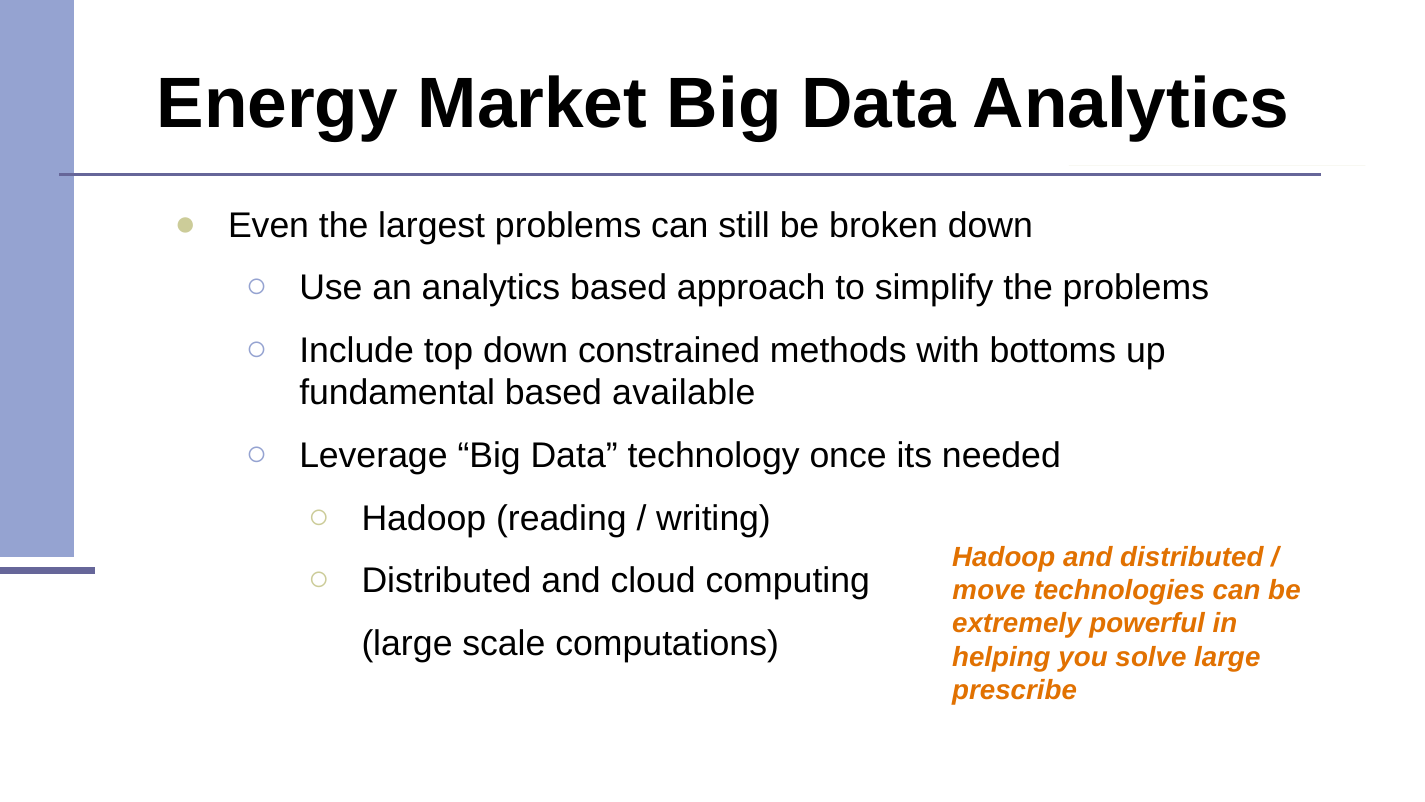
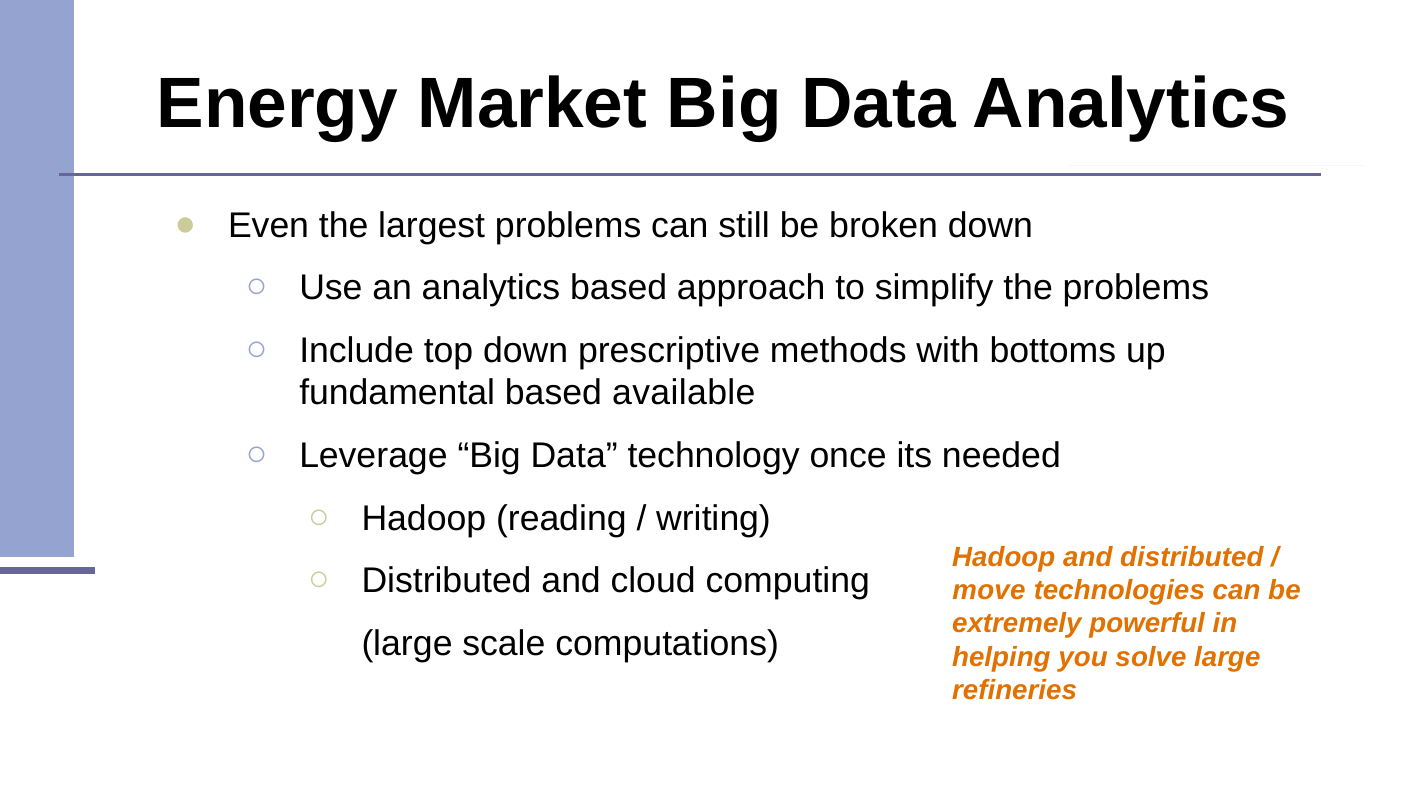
constrained: constrained -> prescriptive (669, 350)
prescribe: prescribe -> refineries (1015, 690)
